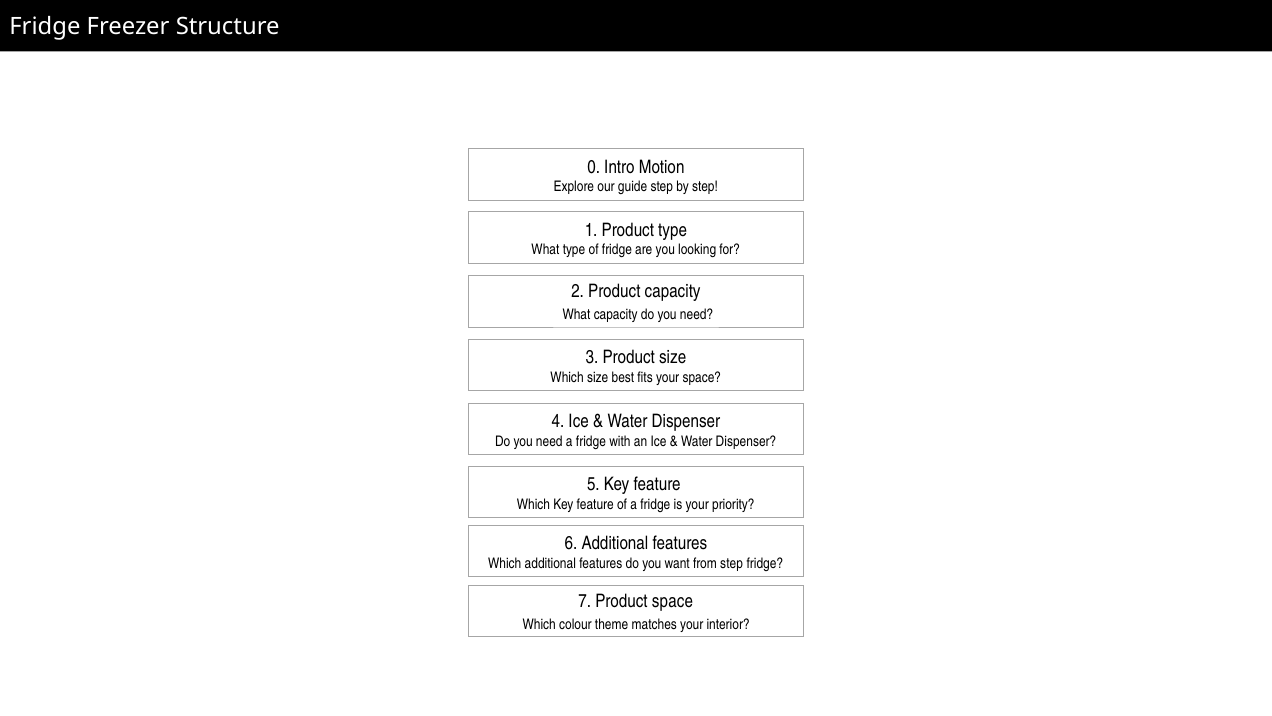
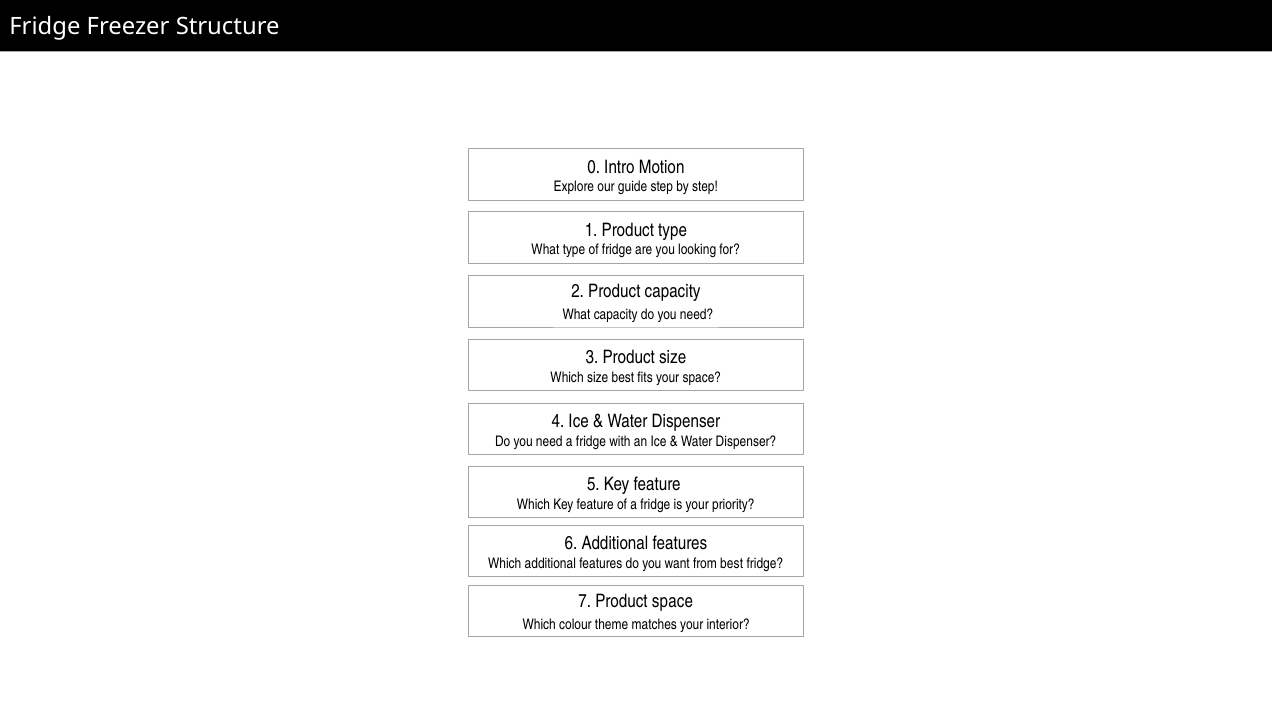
from step: step -> best (732, 563)
